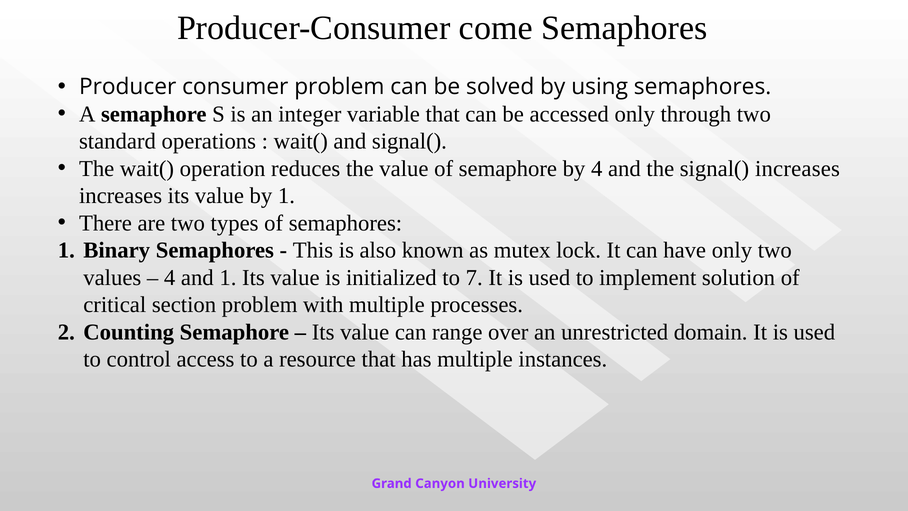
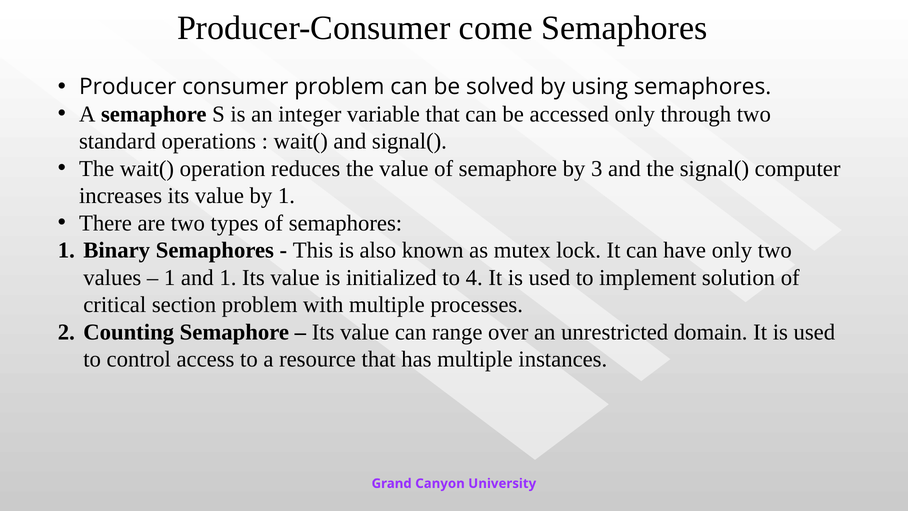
by 4: 4 -> 3 (597, 168)
signal( increases: increases -> computer (798, 168)
4: 4 -> 1 (170, 277)
7: 7 -> 4 (474, 277)
